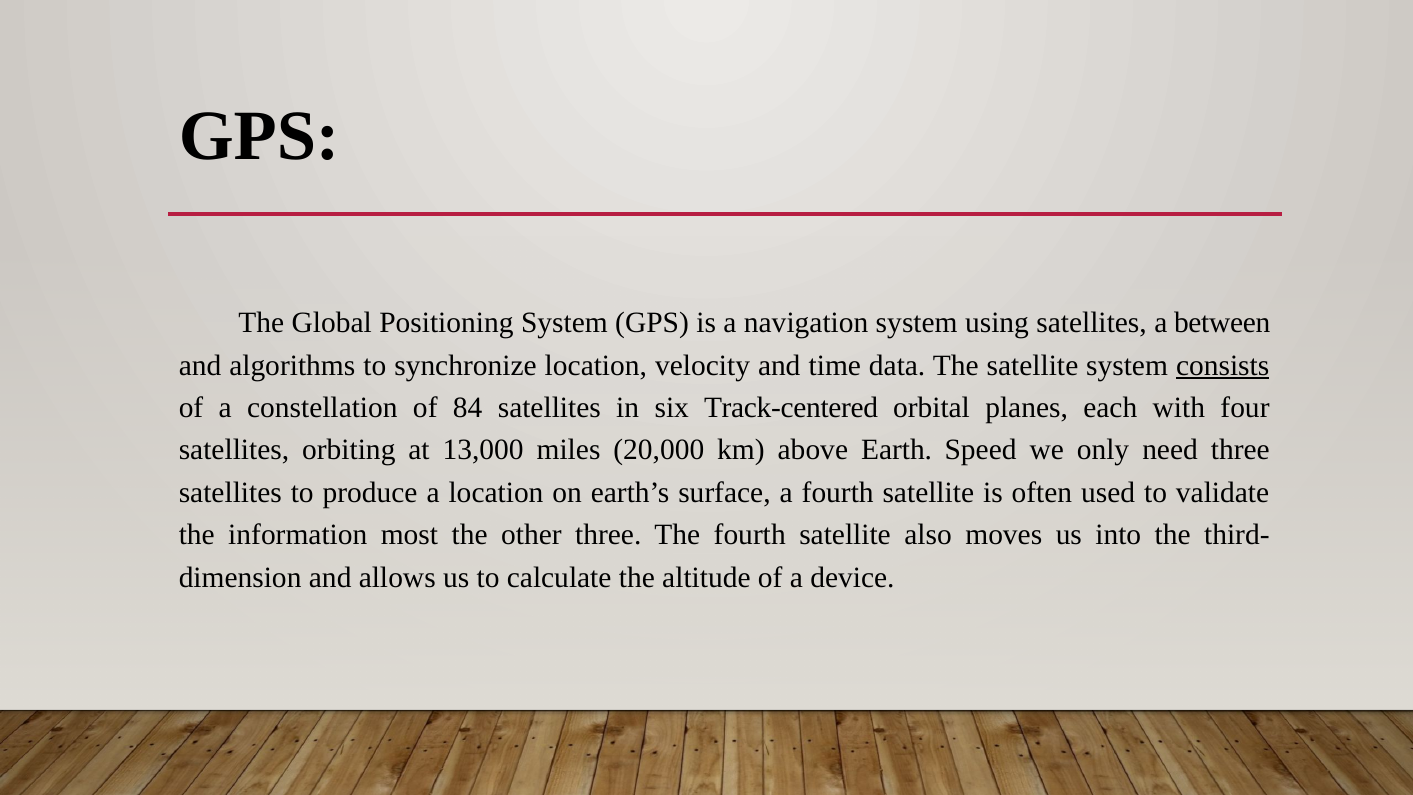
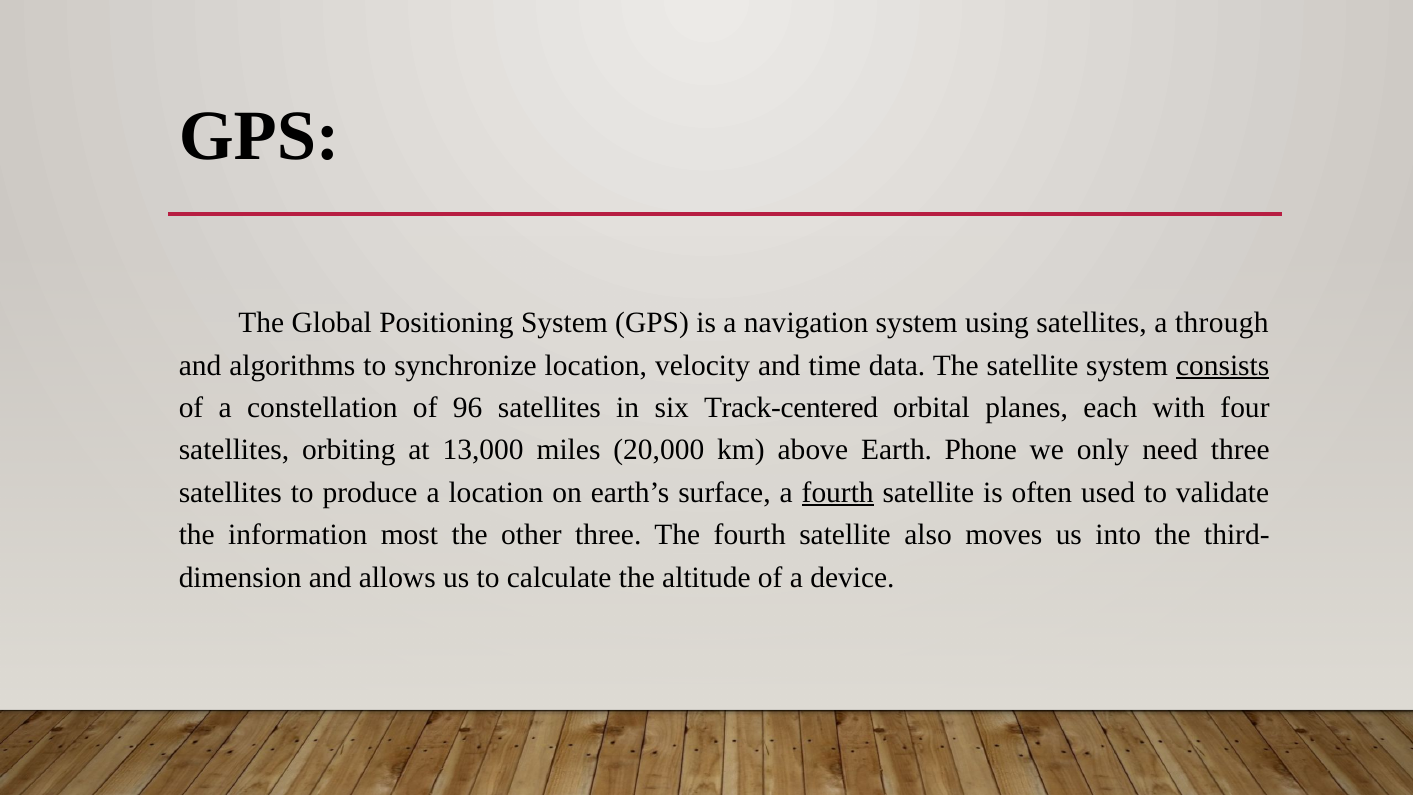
between: between -> through (1222, 323)
84: 84 -> 96 (468, 408)
Speed: Speed -> Phone (981, 450)
fourth underline: none -> present (838, 492)
